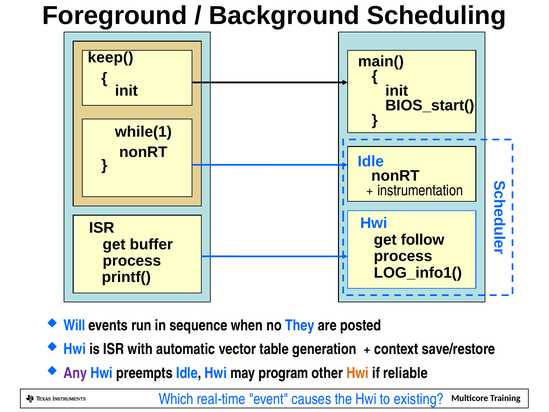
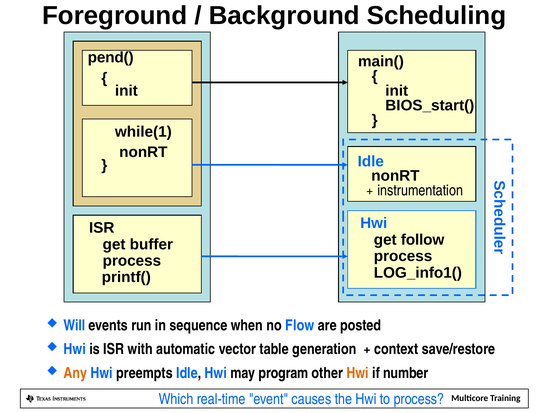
keep(: keep( -> pend( (111, 58)
They: They -> Flow (300, 325)
Any colour: purple -> orange (75, 373)
reliable: reliable -> number (406, 373)
to existing: existing -> process (419, 399)
